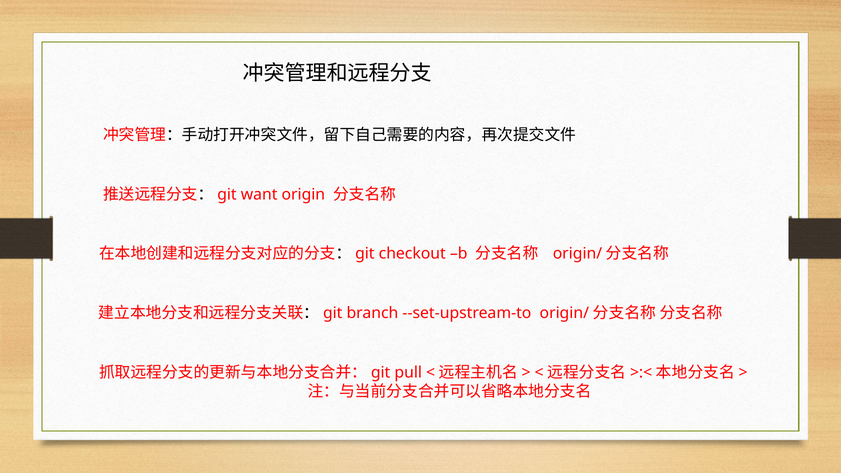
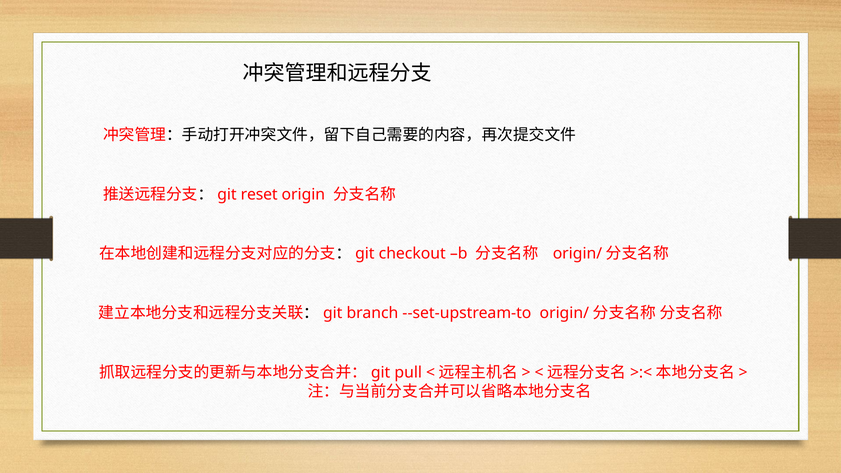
want: want -> reset (259, 195)
